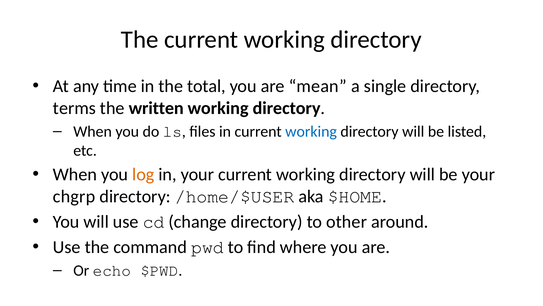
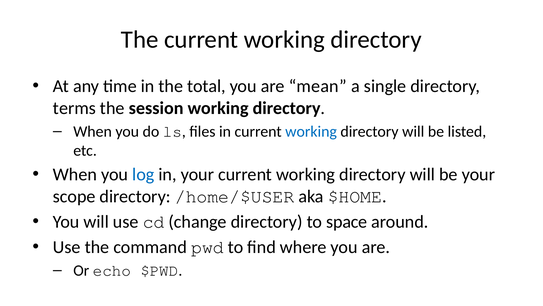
written: written -> session (156, 108)
log colour: orange -> blue (143, 174)
chgrp: chgrp -> scope (74, 196)
other: other -> space (347, 221)
